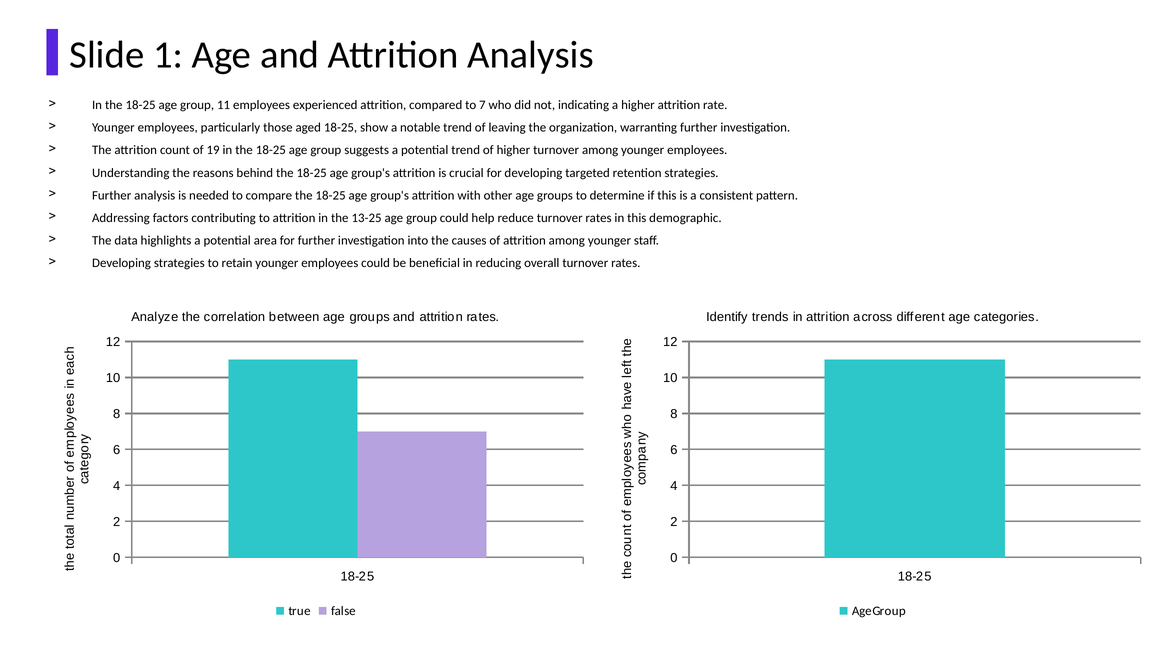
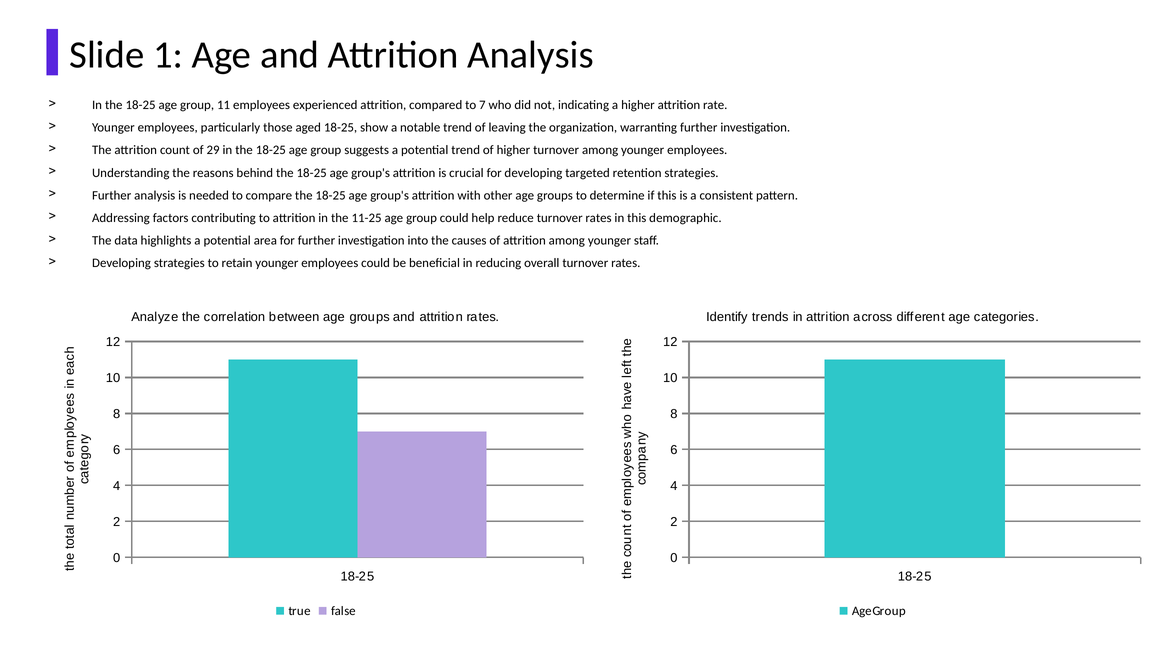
19: 19 -> 29 (213, 150)
13-25: 13-25 -> 11-25 (367, 218)
